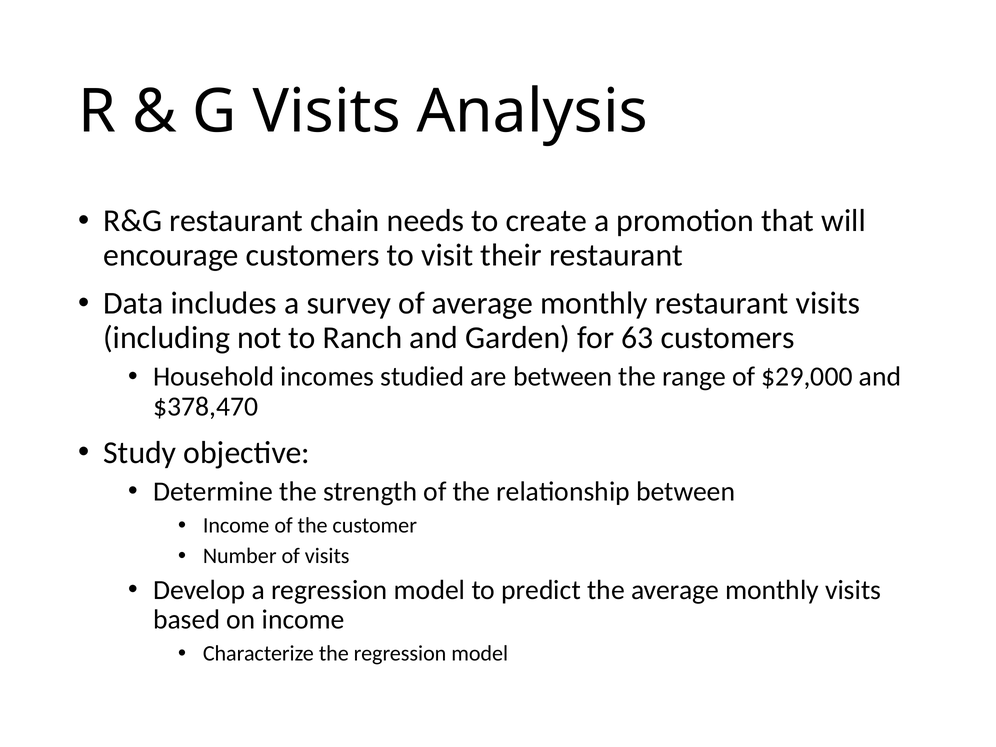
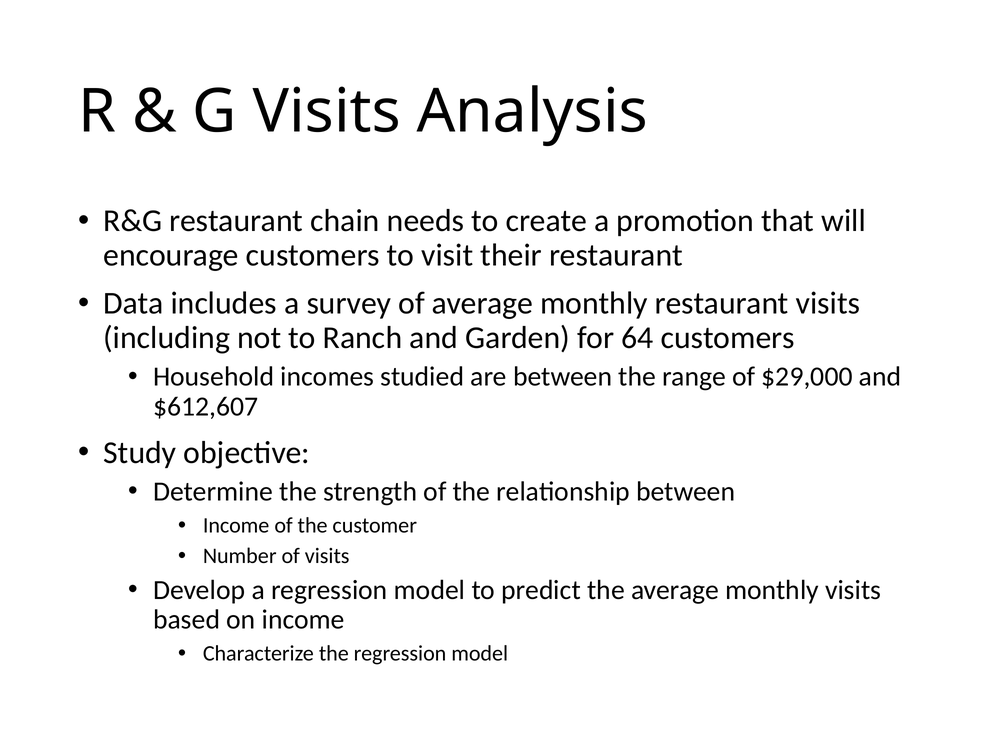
63: 63 -> 64 (637, 338)
$378,470: $378,470 -> $612,607 (206, 407)
